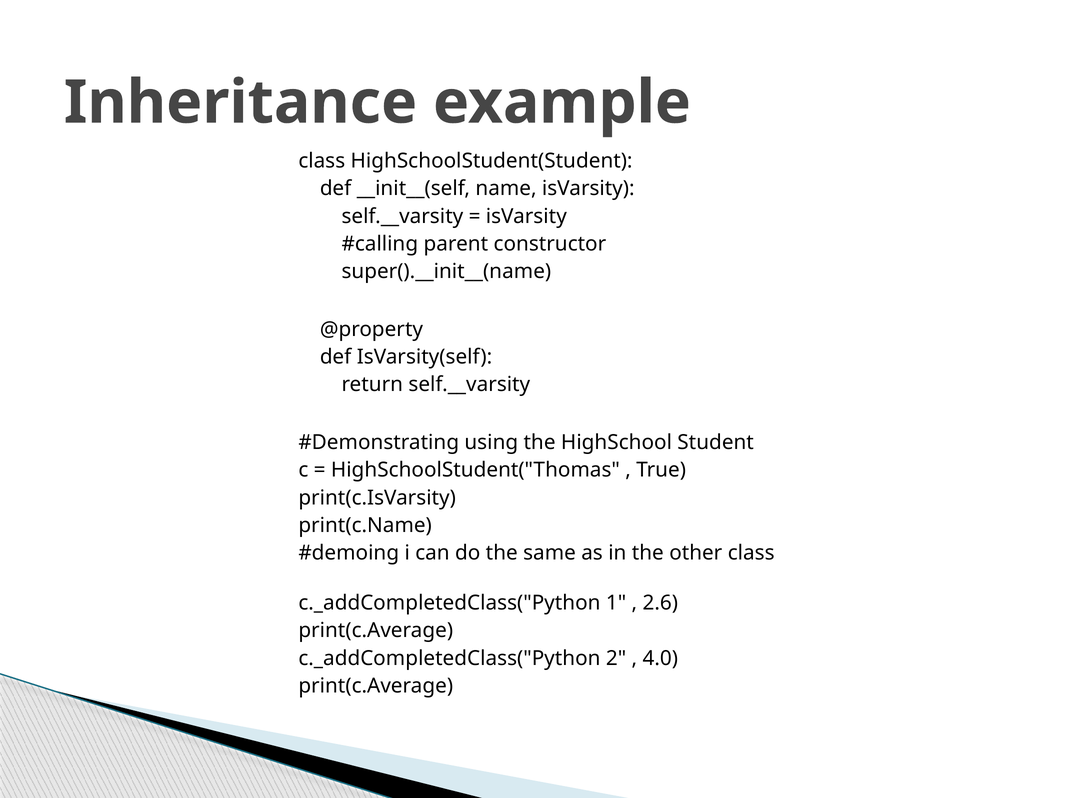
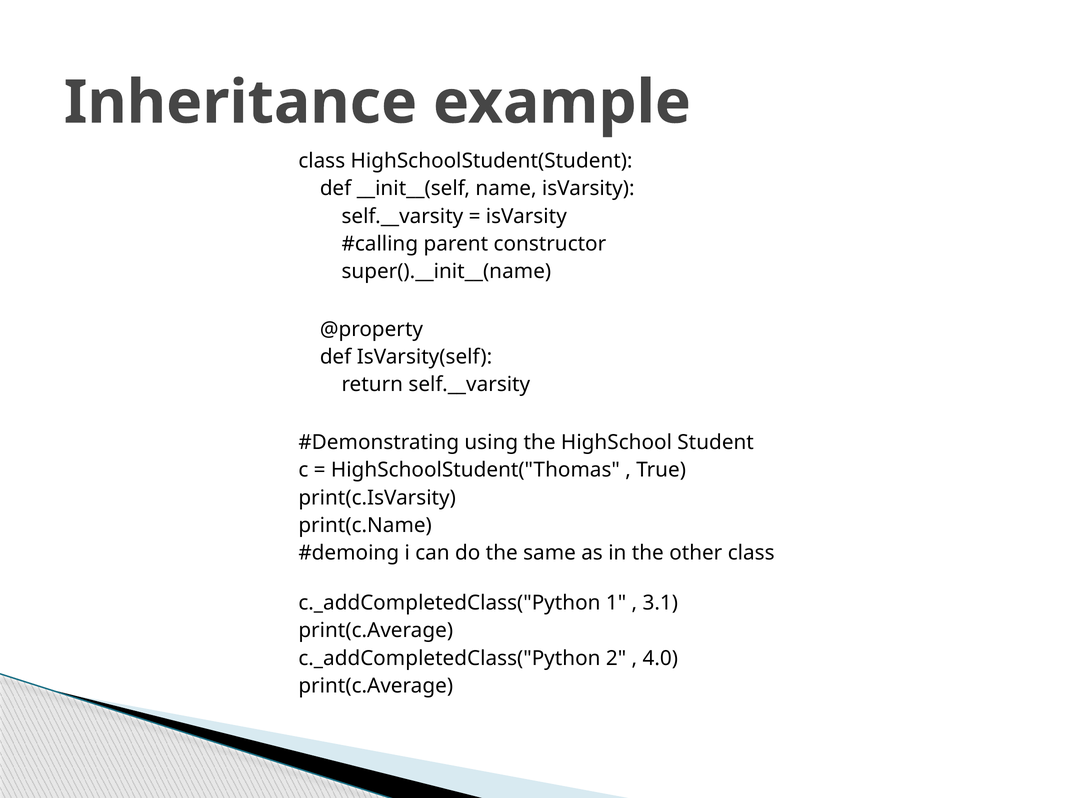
2.6: 2.6 -> 3.1 (660, 604)
